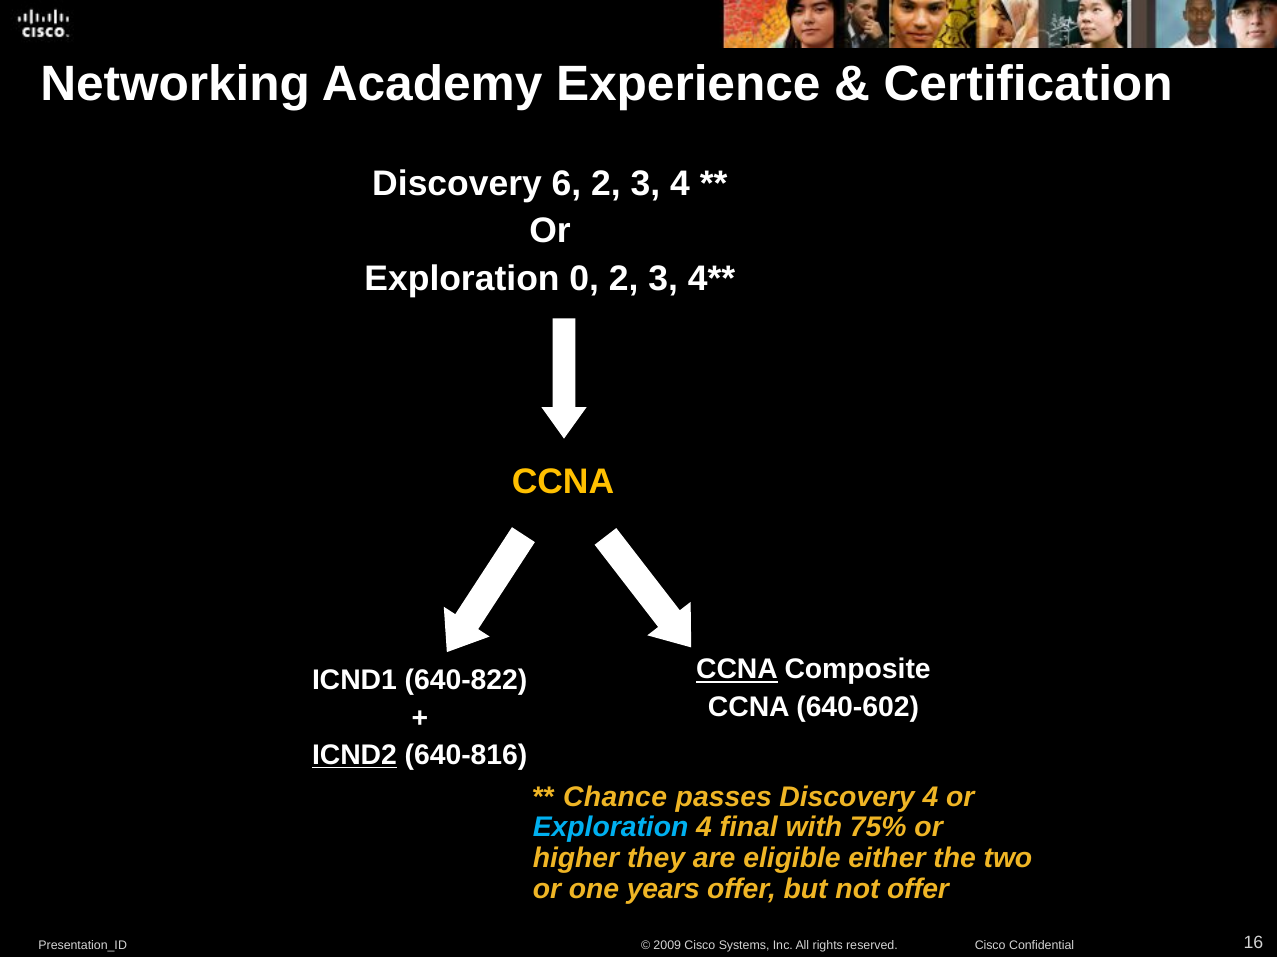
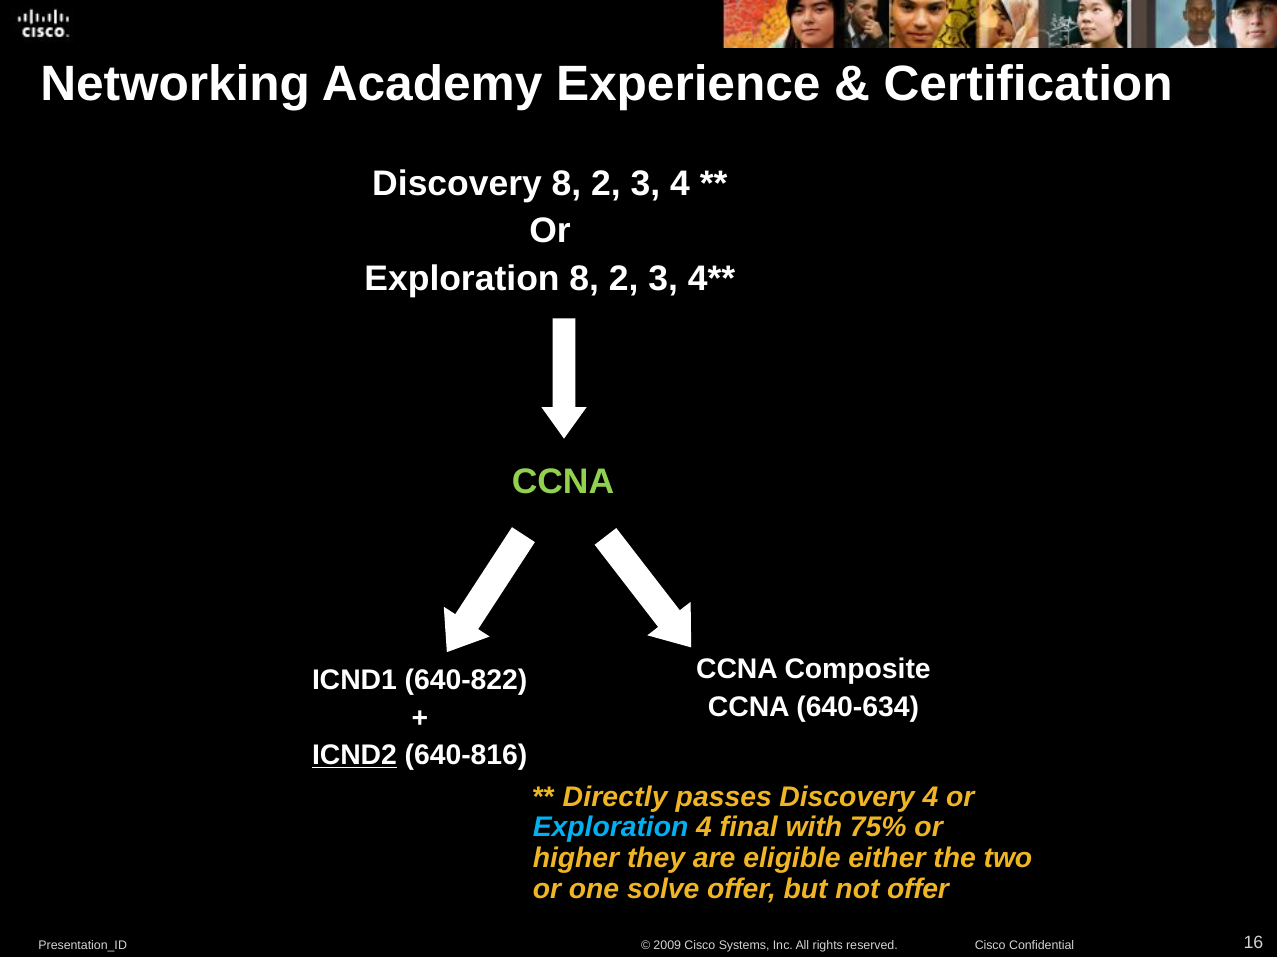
Discovery 6: 6 -> 8 (566, 184)
Exploration 0: 0 -> 8 (584, 279)
CCNA colour: yellow -> light green (563, 482)
CCNA underline: present -> none (737, 670)
640-602: 640-602 -> 640-634 (858, 708)
Chance: Chance -> Directly (615, 798)
years: years -> solve (663, 890)
